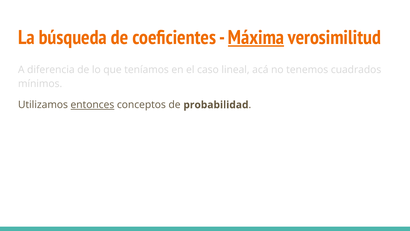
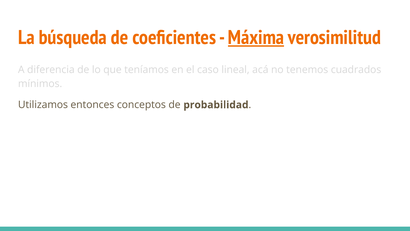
entonces underline: present -> none (92, 105)
